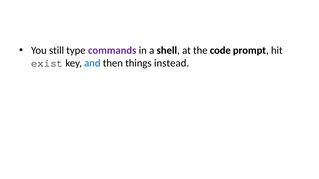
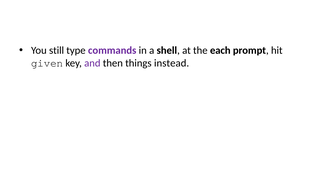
code: code -> each (220, 51)
exist: exist -> given (47, 63)
and colour: blue -> purple (92, 63)
